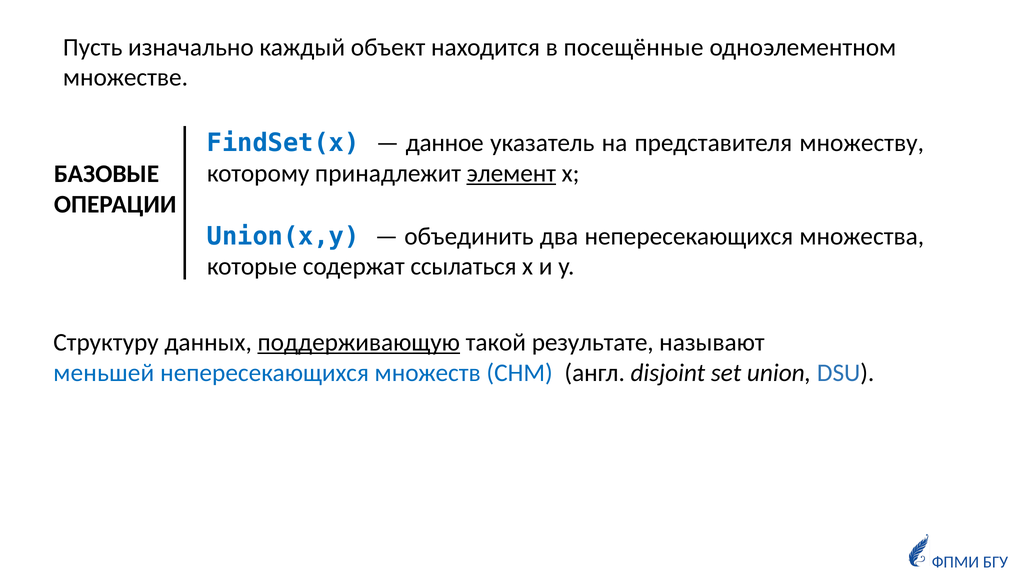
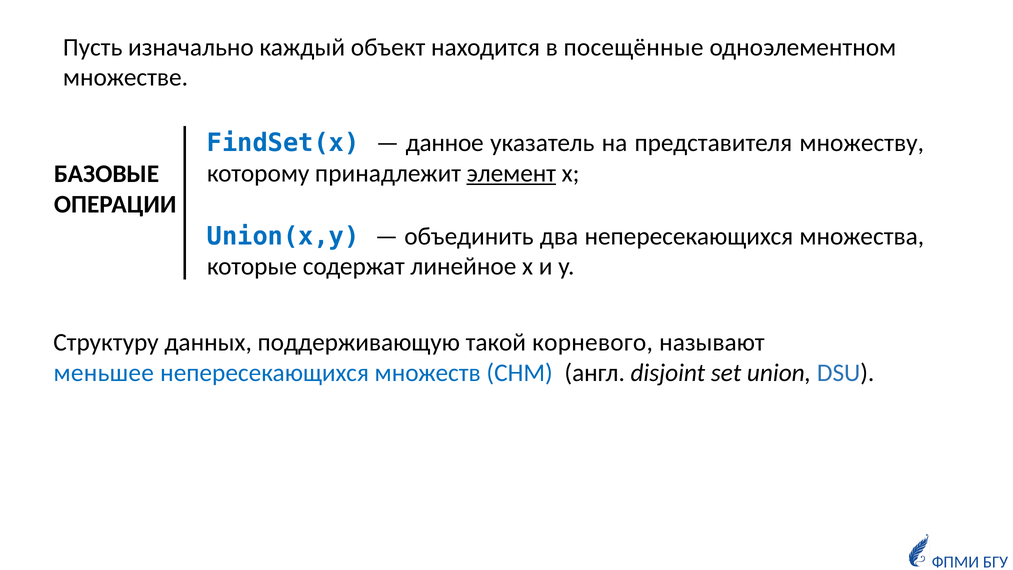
ссылаться: ссылаться -> линейное (463, 266)
поддерживающую underline: present -> none (359, 342)
результате: результате -> корневого (593, 342)
меньшей: меньшей -> меньшее (104, 373)
